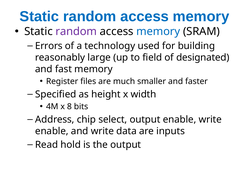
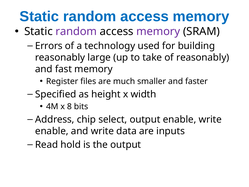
memory colour: blue -> purple (158, 31)
field: field -> take (152, 57)
of designated: designated -> reasonably (203, 57)
